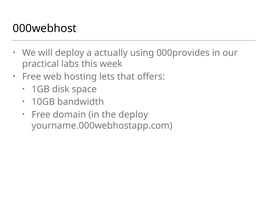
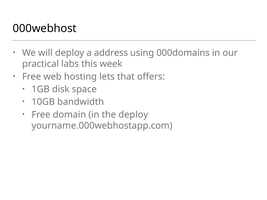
actually: actually -> address (111, 53)
000provides: 000provides -> 000domains (183, 53)
